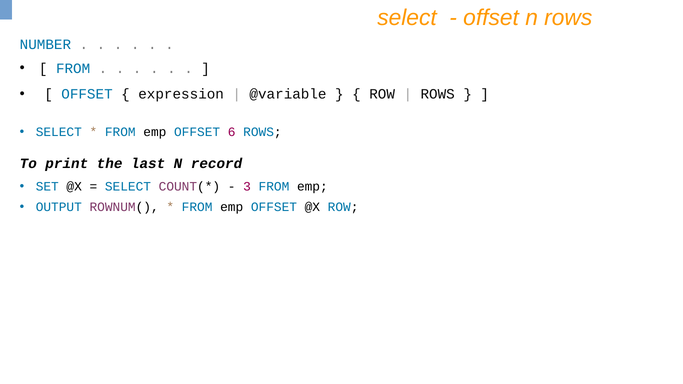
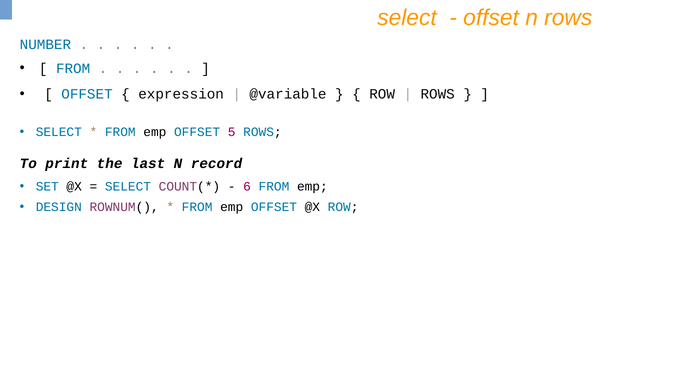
6: 6 -> 5 (232, 132)
3: 3 -> 6 (247, 187)
OUTPUT: OUTPUT -> DESIGN (59, 207)
